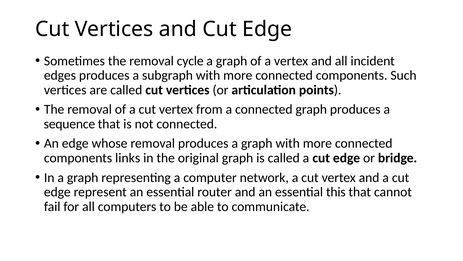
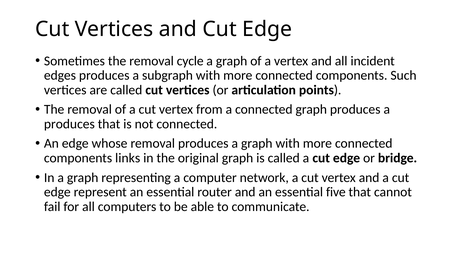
sequence: sequence -> produces (69, 124)
this: this -> five (336, 192)
